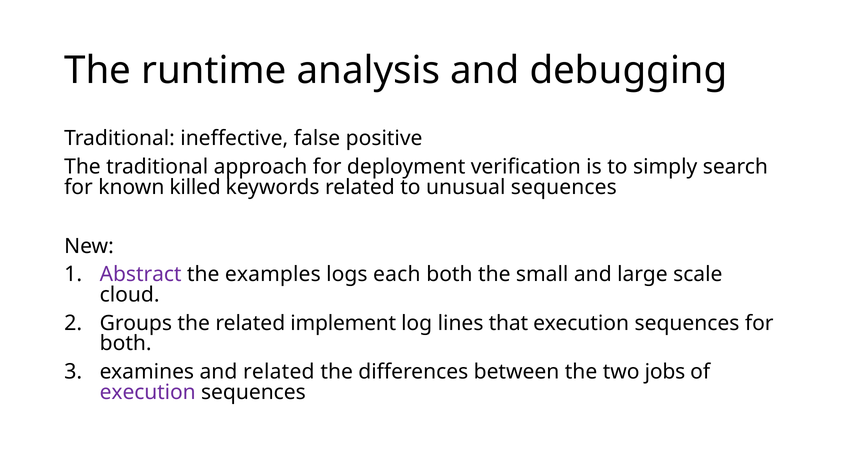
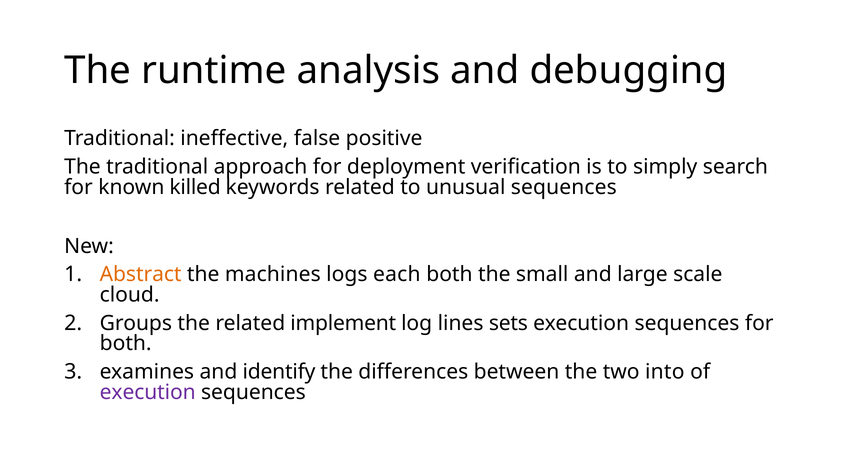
Abstract colour: purple -> orange (141, 275)
examples: examples -> machines (273, 275)
that: that -> sets (508, 324)
and related: related -> identify (279, 372)
jobs: jobs -> into (665, 372)
